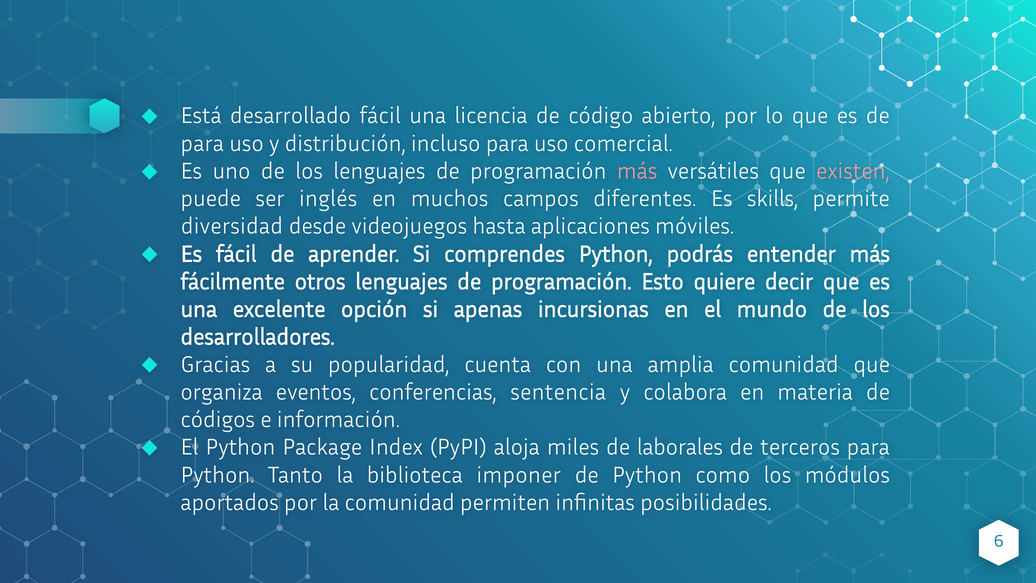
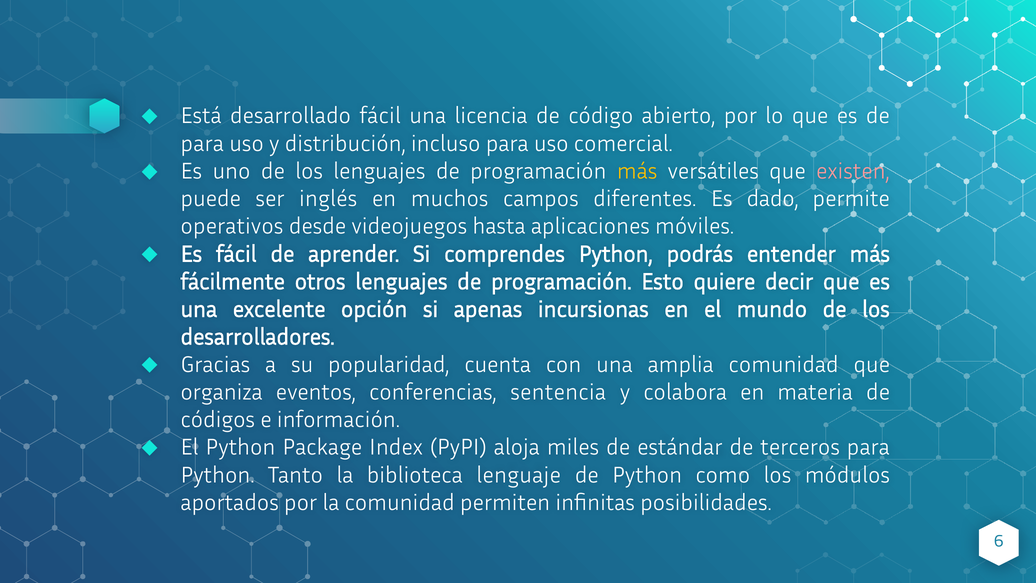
más colour: pink -> yellow (637, 171)
skills: skills -> dado (773, 199)
diversidad: diversidad -> operativos (232, 226)
laborales: laborales -> estándar (680, 447)
imponer: imponer -> lenguaje (519, 475)
